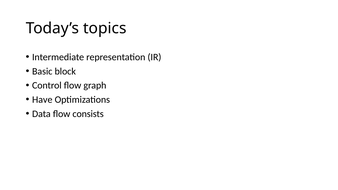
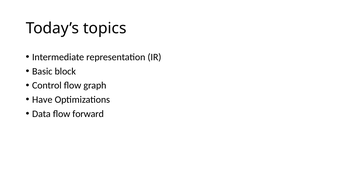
consists: consists -> forward (88, 114)
